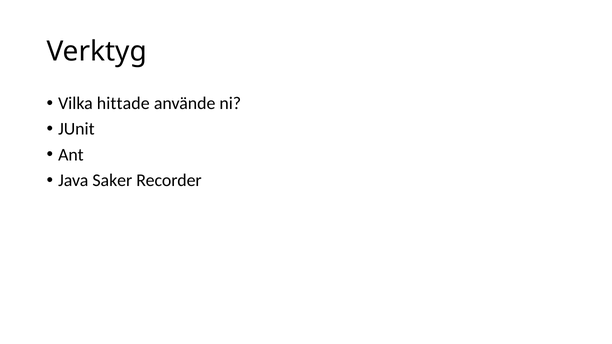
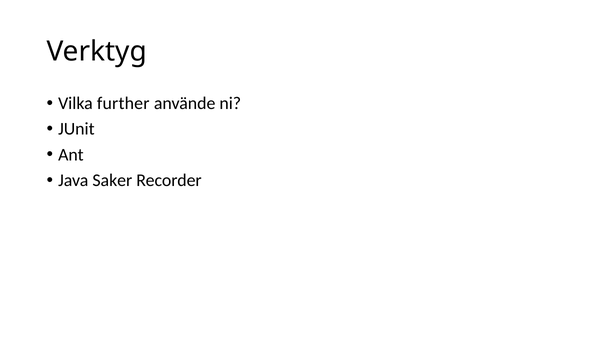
hittade: hittade -> further (123, 103)
